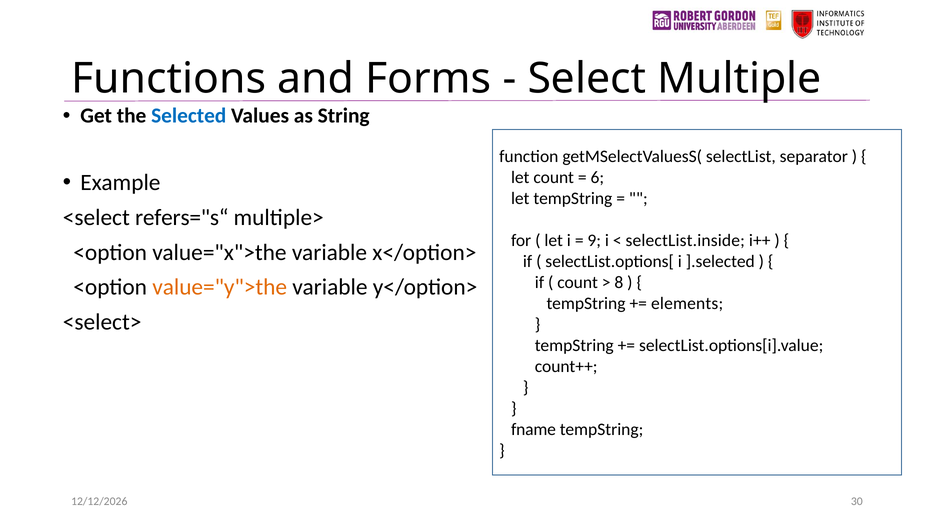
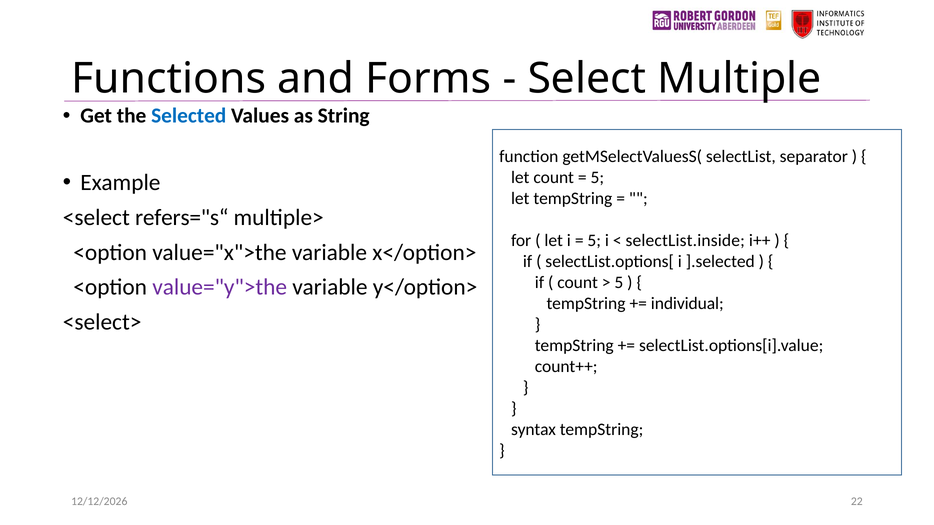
6: 6 -> 5 (597, 178)
9: 9 -> 5 (594, 241)
8: 8 -> 5 (619, 283)
value="y">the colour: orange -> purple (220, 287)
elements: elements -> individual (687, 304)
fname: fname -> syntax (533, 430)
30: 30 -> 22 (857, 502)
